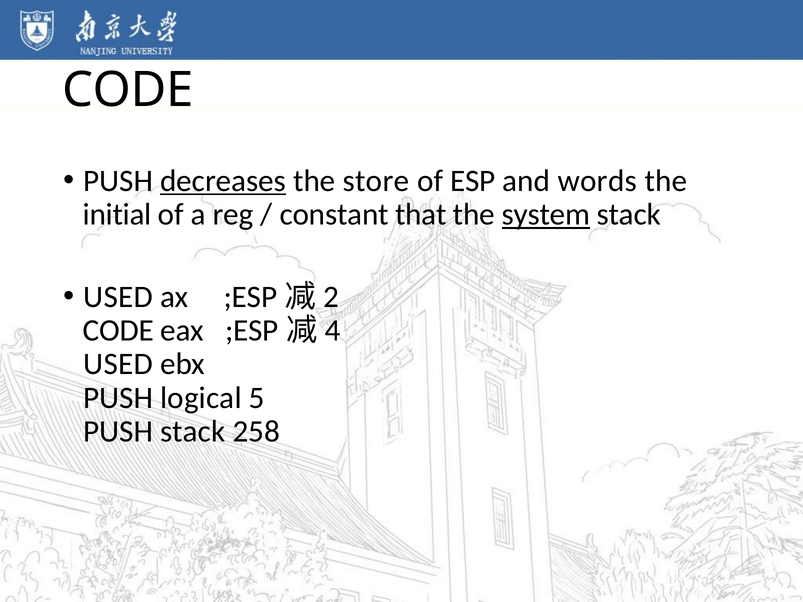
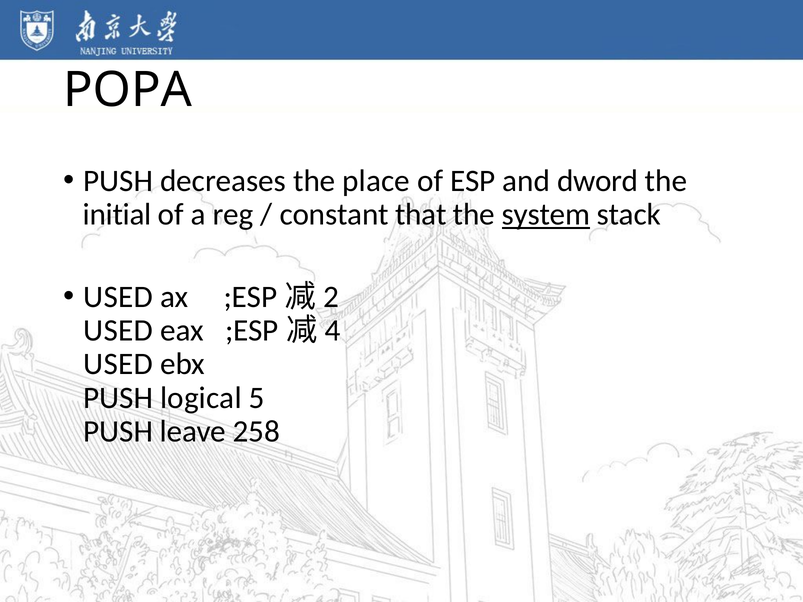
CODE: CODE -> POPA (128, 90)
decreases underline: present -> none (223, 181)
store: store -> place (376, 181)
words: words -> dword (598, 181)
CODE: CODE -> USED (118, 331)
PUSH stack: stack -> leave (193, 432)
